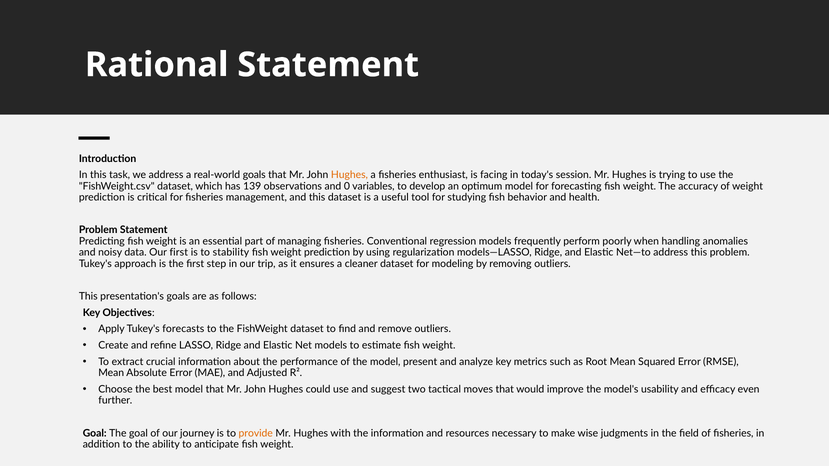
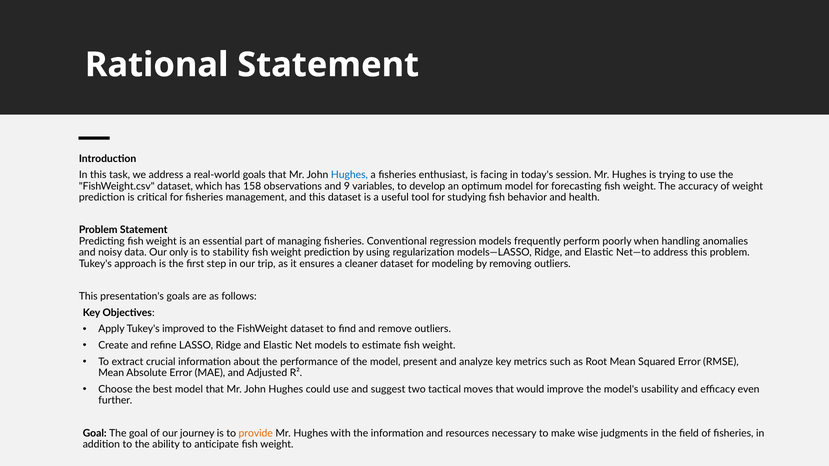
Hughes colour: orange -> blue (349, 175)
139: 139 -> 158 (252, 186)
0: 0 -> 9 (347, 186)
Our first: first -> only (179, 253)
forecasts: forecasts -> improved (183, 329)
